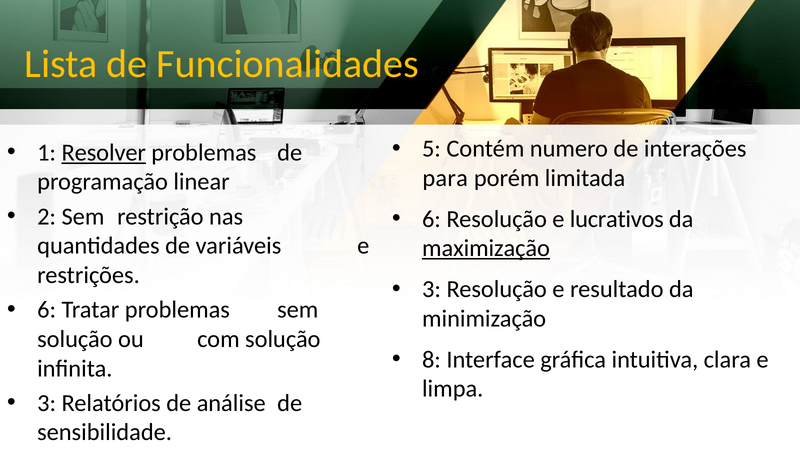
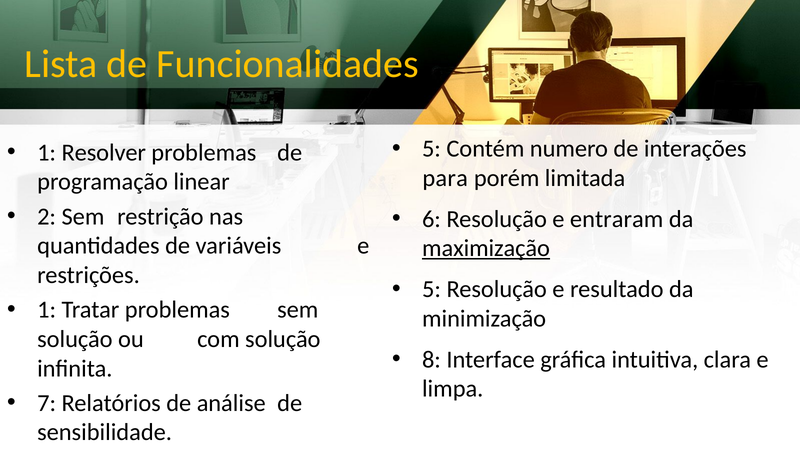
Resolver underline: present -> none (104, 153)
lucrativos: lucrativos -> entraram (617, 219)
3: 3 -> 5 (432, 289)
6: 6 -> 1 (47, 310)
3: 3 -> 7 (47, 403)
